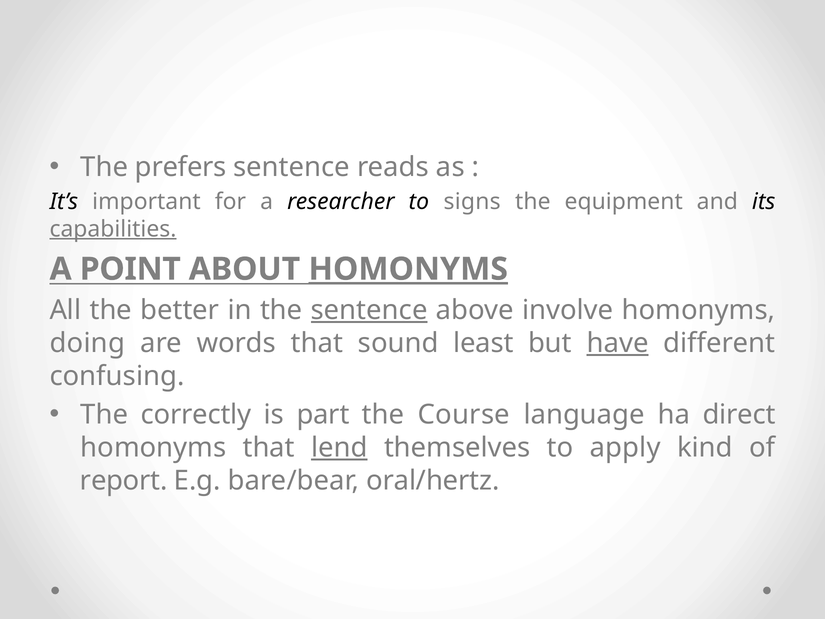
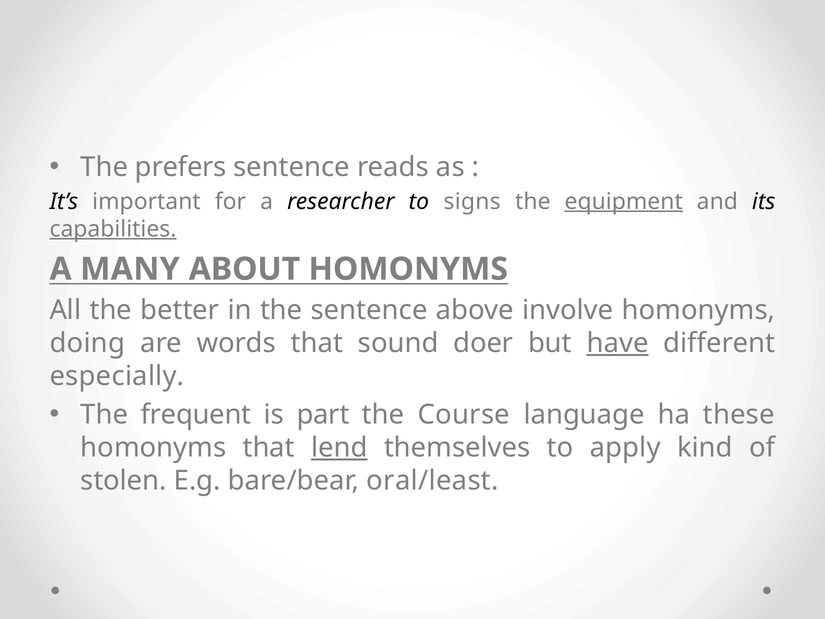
equipment underline: none -> present (624, 201)
POINT: POINT -> MANY (130, 269)
HOMONYMS underline: present -> none (408, 269)
sentence underline: present -> none (369, 310)
least: least -> doer (483, 343)
confusing: confusing -> especially (117, 376)
correctly: correctly -> frequent (196, 414)
direct: direct -> these (739, 414)
report: report -> stolen (124, 480)
oral/hertz: oral/hertz -> oral/least (433, 480)
